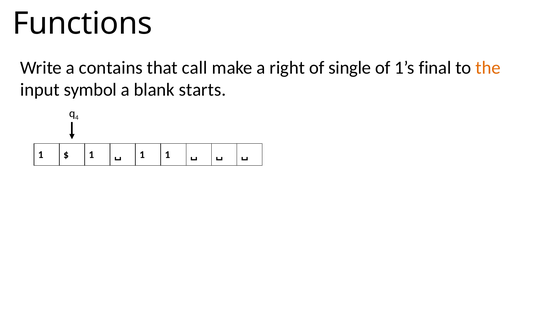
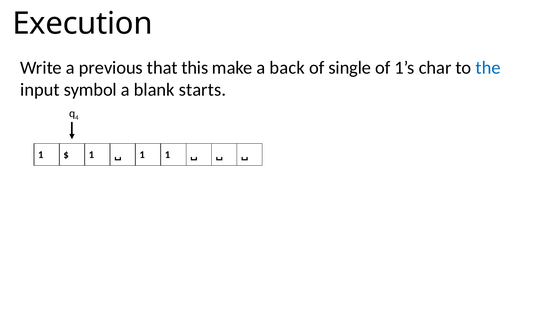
Functions: Functions -> Execution (82, 24)
contains: contains -> previous (111, 68)
call: call -> this (195, 68)
right: right -> back (287, 68)
final: final -> char (435, 68)
the colour: orange -> blue (488, 68)
